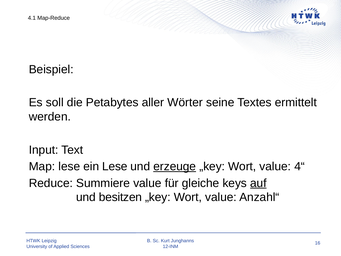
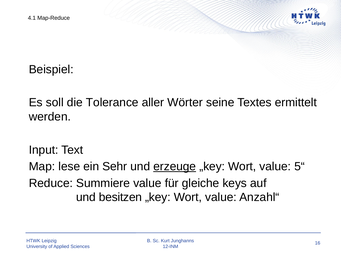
Petabytes: Petabytes -> Tolerance (112, 102)
ein Lese: Lese -> Sehr (115, 166)
4“: 4“ -> 5“ (300, 166)
auf underline: present -> none (258, 183)
